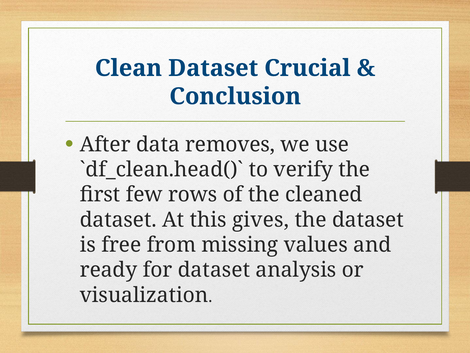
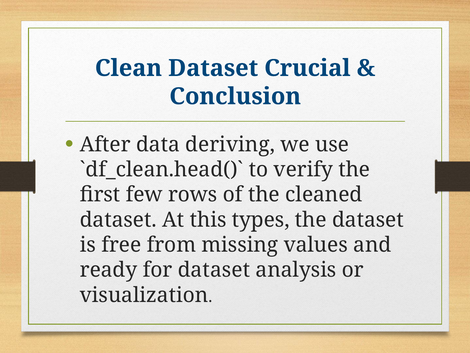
removes: removes -> deriving (230, 144)
gives: gives -> types (261, 220)
